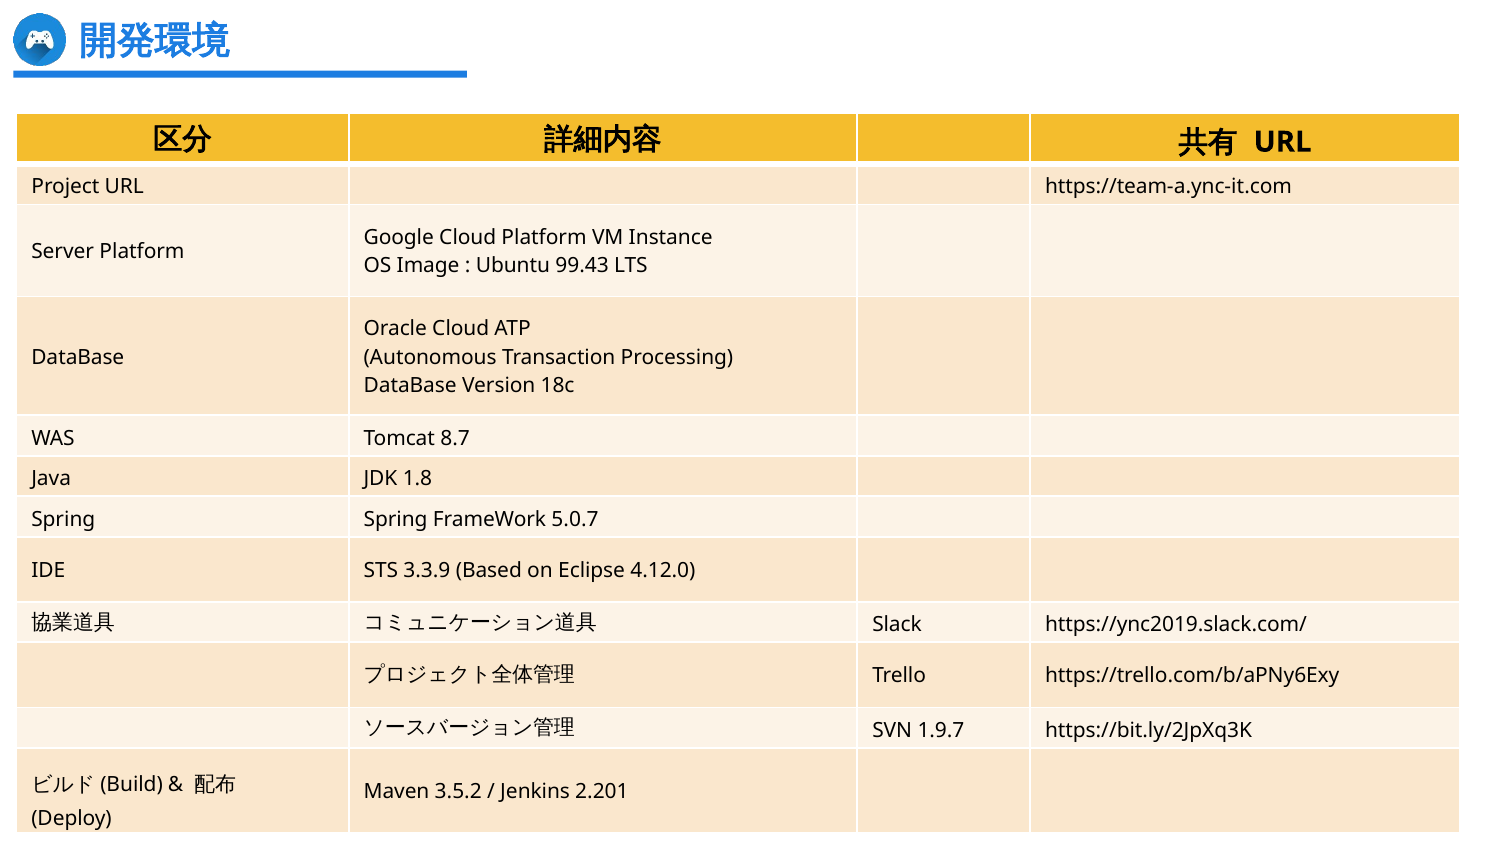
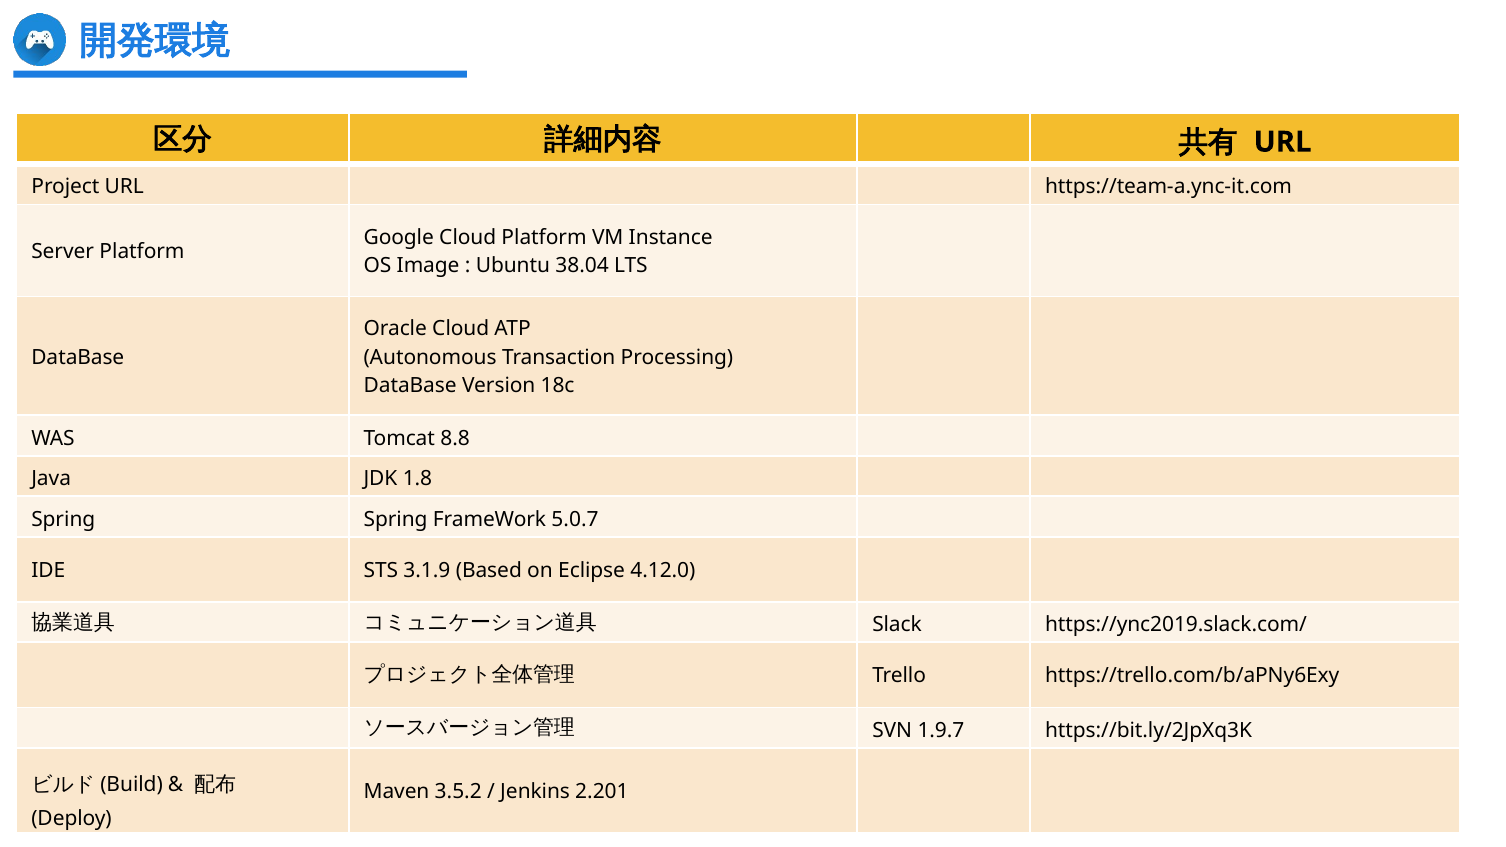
99.43: 99.43 -> 38.04 (582, 266)
8.7: 8.7 -> 8.8 (455, 438)
3.3.9: 3.3.9 -> 3.1.9 (427, 571)
